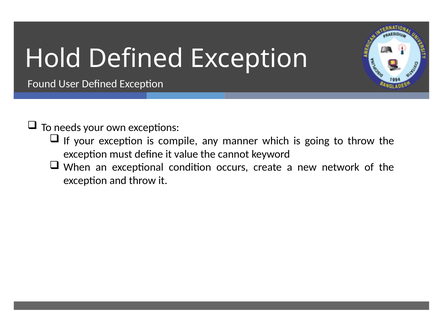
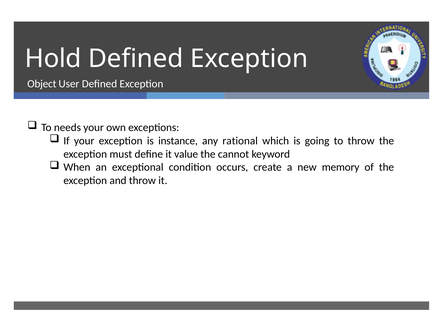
Found: Found -> Object (42, 84)
compile: compile -> instance (178, 141)
manner: manner -> rational (240, 141)
network: network -> memory (341, 167)
